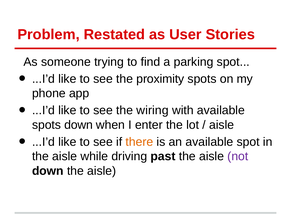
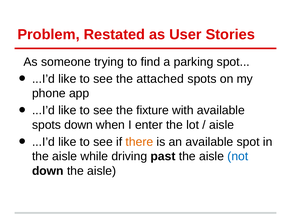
proximity: proximity -> attached (160, 79)
wiring: wiring -> fixture (153, 110)
not colour: purple -> blue (238, 157)
